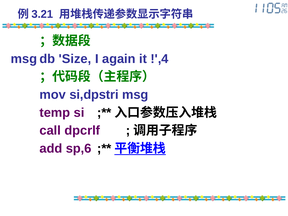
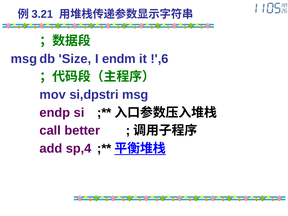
again: again -> endm (119, 59)
!',4: !',4 -> !',6 (159, 59)
temp: temp -> endp (55, 113)
dpcrlf: dpcrlf -> better (82, 131)
sp,6: sp,6 -> sp,4 (79, 148)
